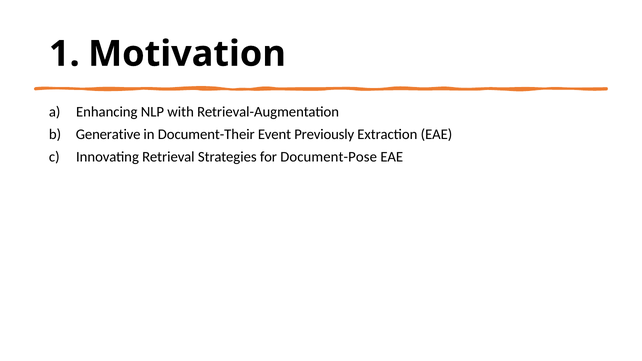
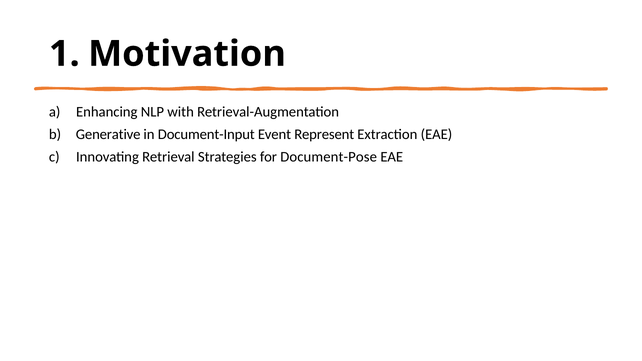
Document-Their: Document-Their -> Document-Input (206, 134)
Previously: Previously -> Represent (324, 134)
